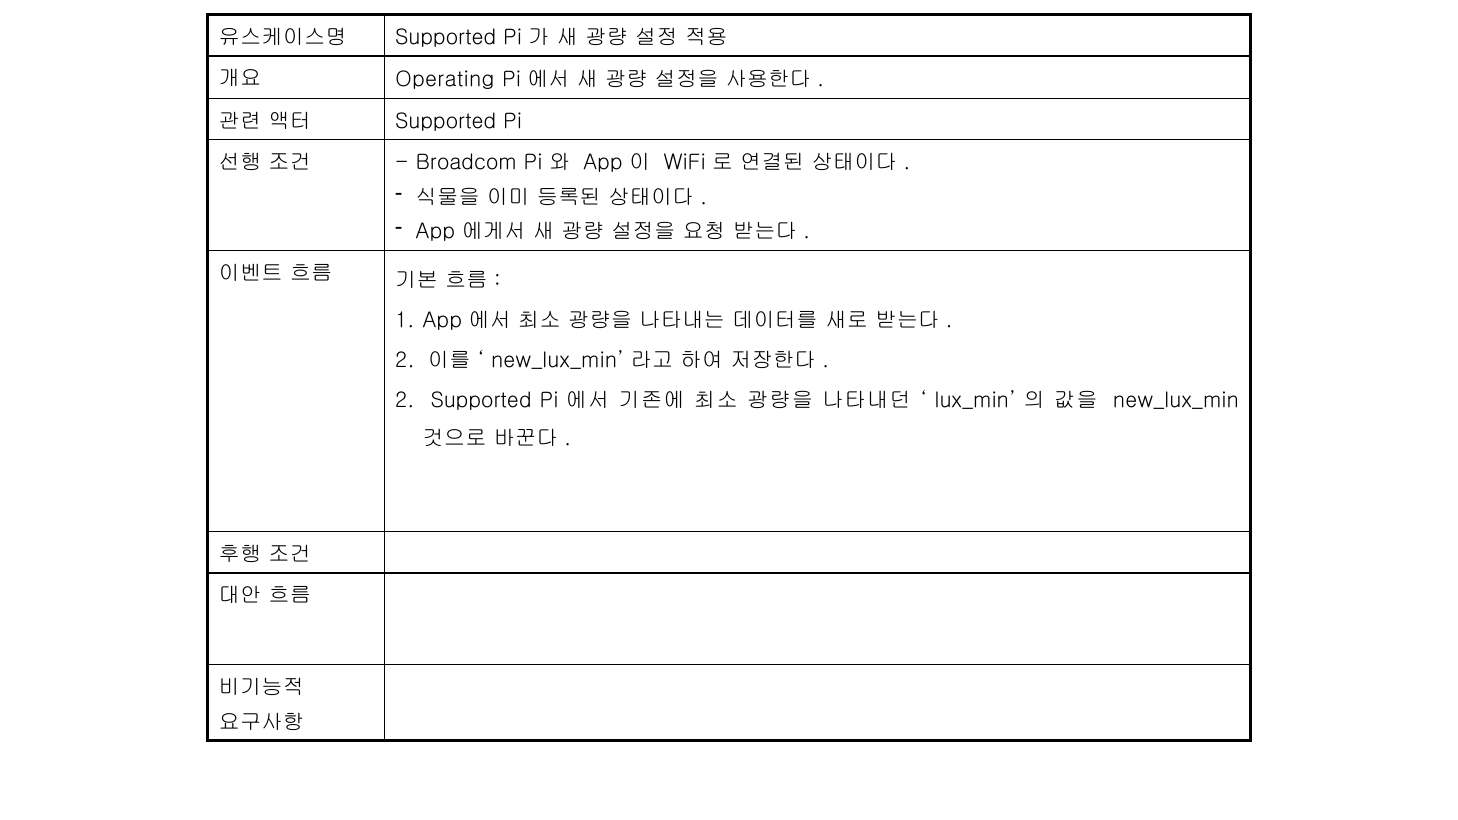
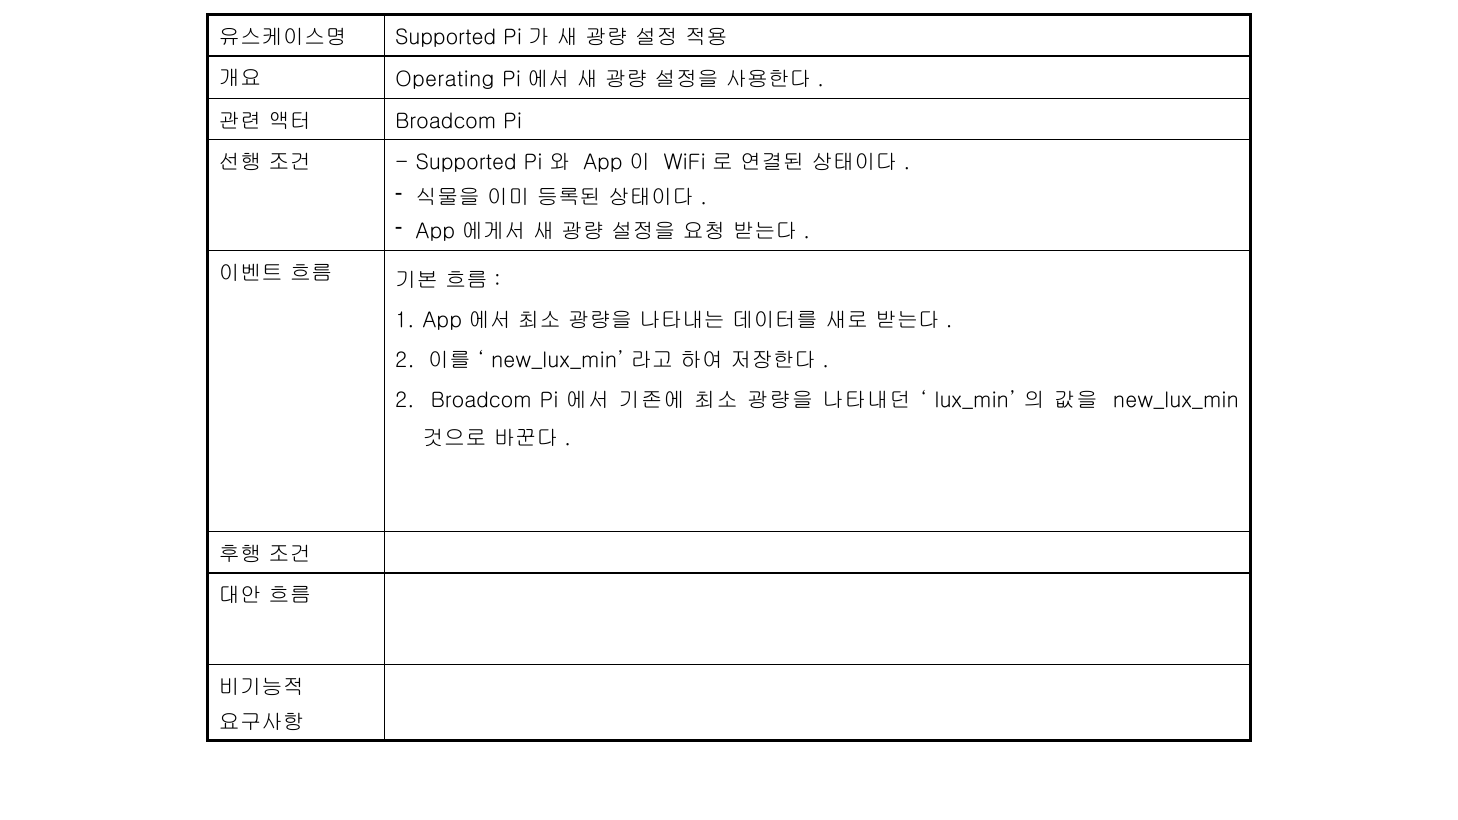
Supported: Supported -> Broadcom (446, 121)
Broadcom: Broadcom -> Supported (466, 163)
2 Supported: Supported -> Broadcom (481, 400)
